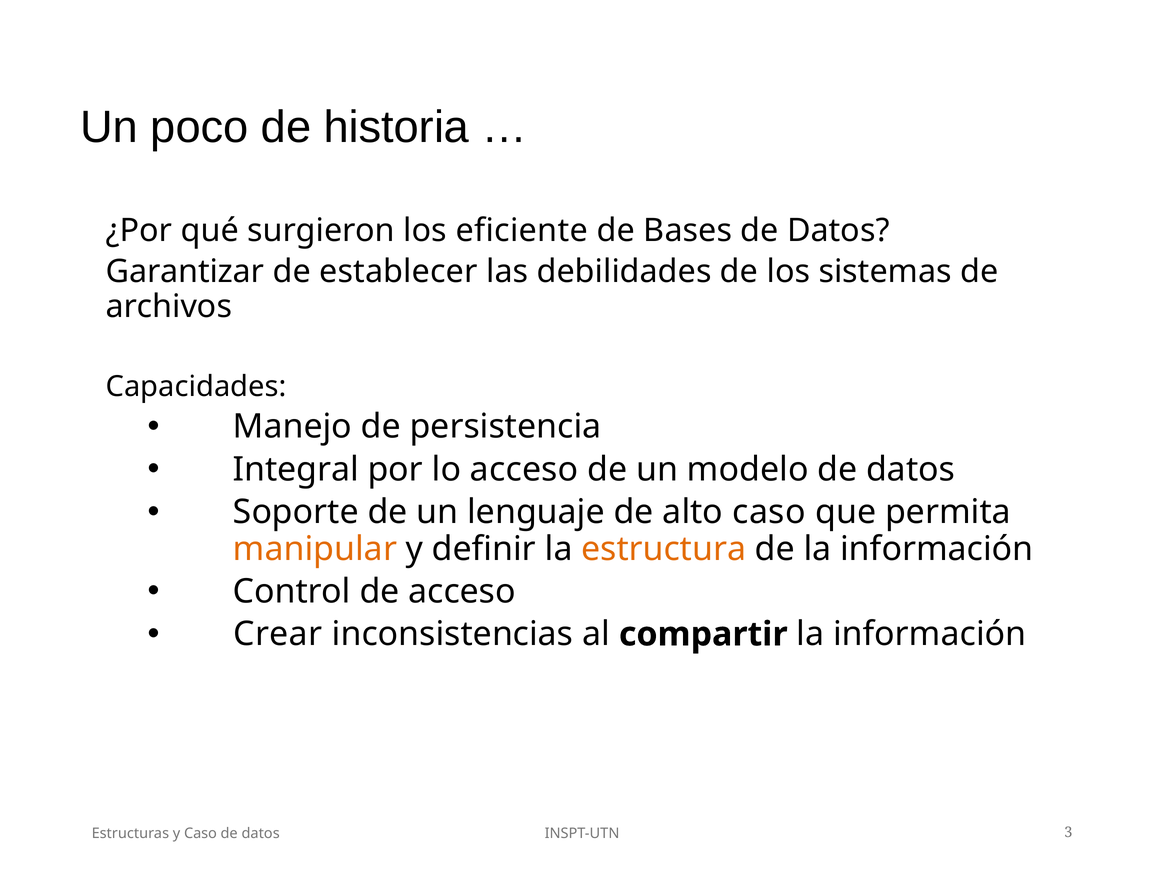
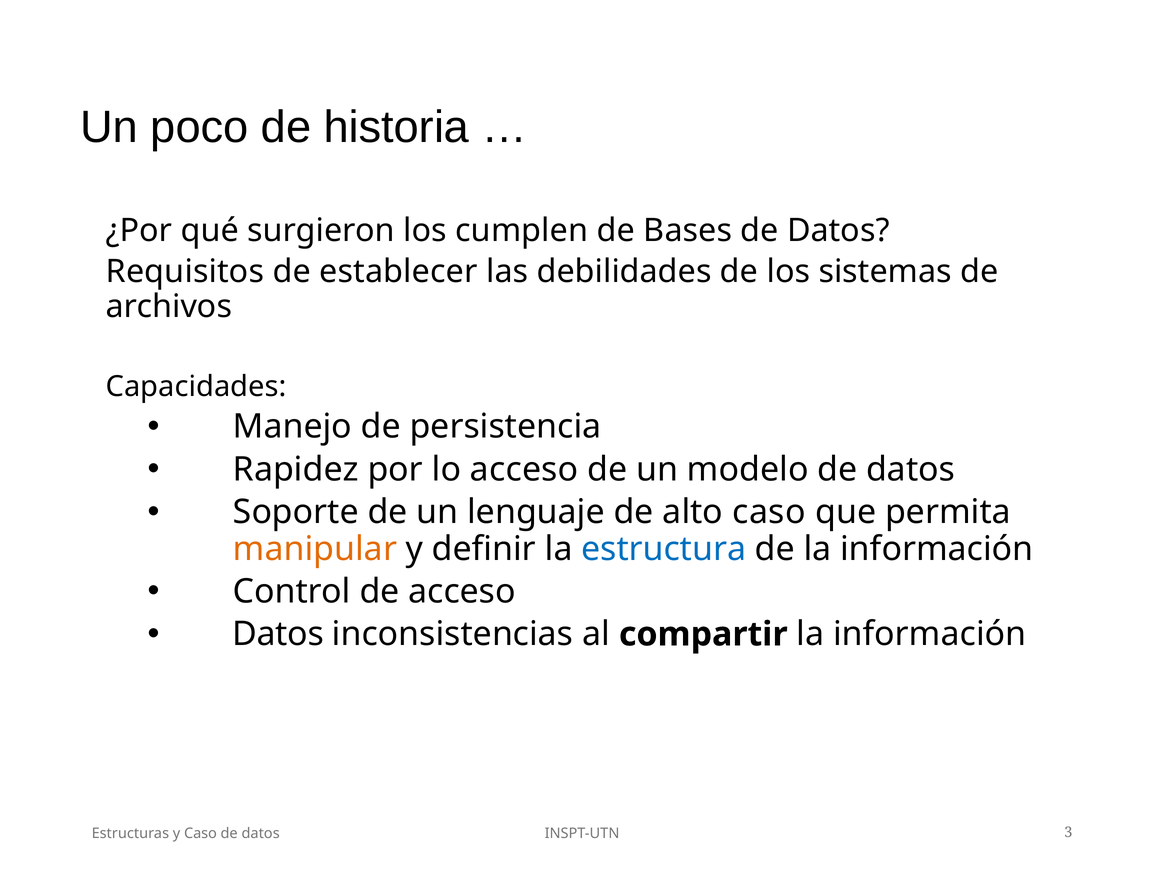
eficiente: eficiente -> cumplen (522, 230)
Garantizar: Garantizar -> Requisitos (185, 271)
Integral: Integral -> Rapidez (296, 469)
estructura colour: orange -> blue (664, 549)
Crear: Crear -> Datos (278, 634)
